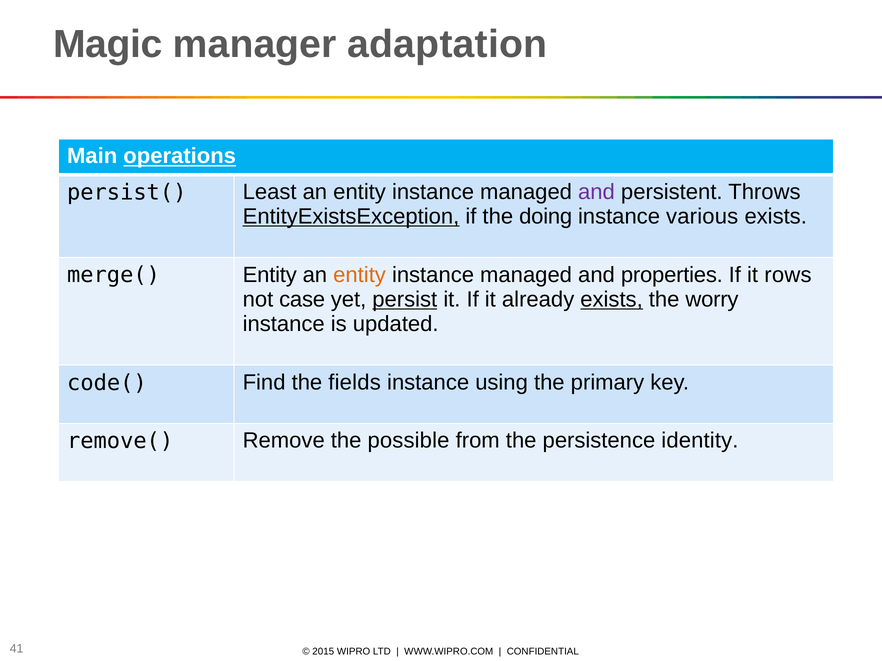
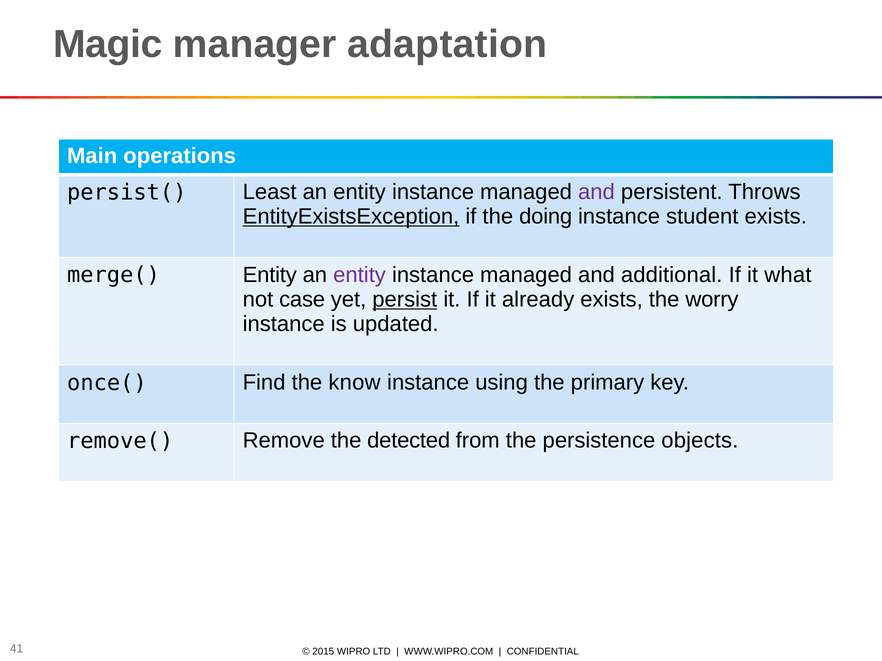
operations underline: present -> none (180, 156)
various: various -> student (702, 217)
entity colour: orange -> purple (360, 275)
properties: properties -> additional (672, 275)
rows: rows -> what (788, 275)
exists underline: present -> none (612, 300)
code(: code( -> once( (107, 383)
fields: fields -> know (355, 383)
possible: possible -> detected (409, 441)
identity: identity -> objects (700, 441)
